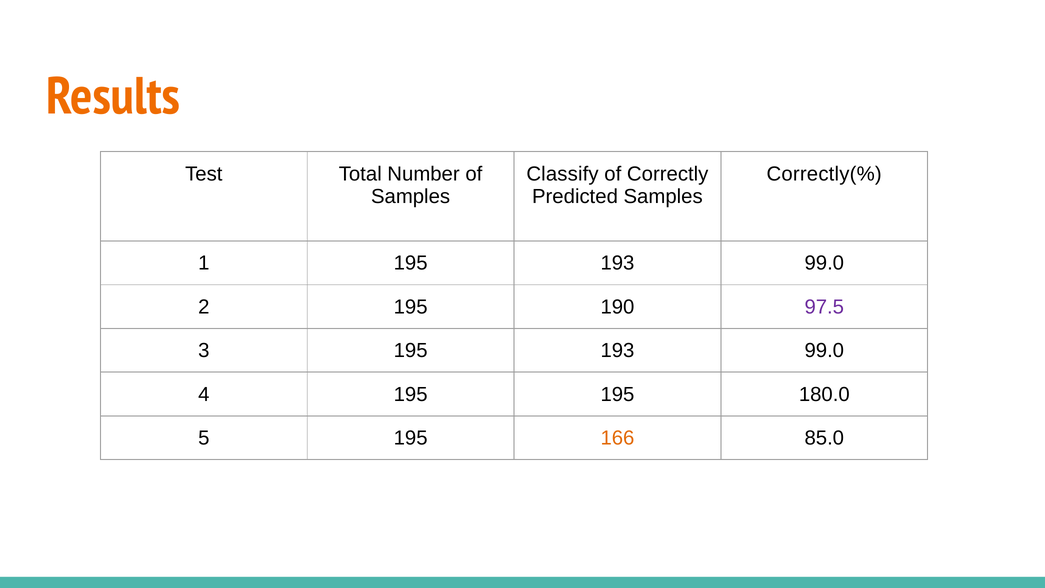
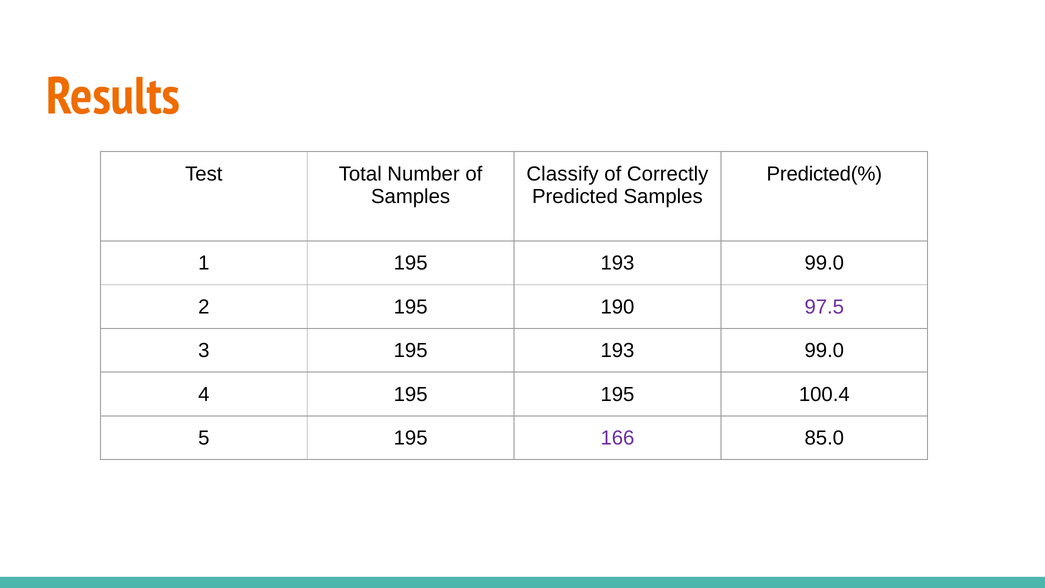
Correctly(%: Correctly(% -> Predicted(% (824, 174)
180.0: 180.0 -> 100.4 (824, 394)
166 colour: orange -> purple (617, 438)
